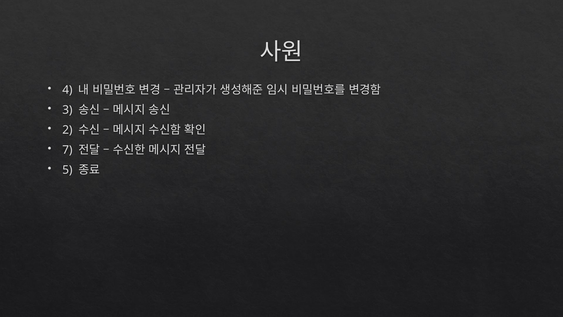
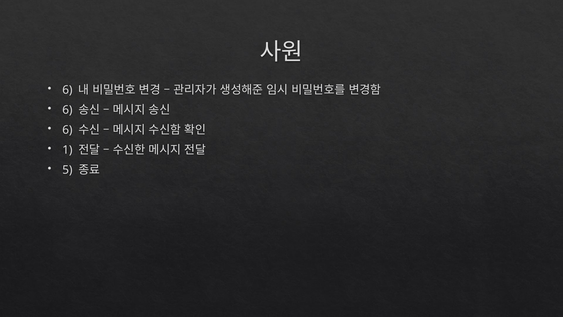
4: 4 -> 6 (67, 90)
3: 3 -> 6 (67, 110)
2: 2 -> 6 (67, 130)
7: 7 -> 1 (67, 150)
